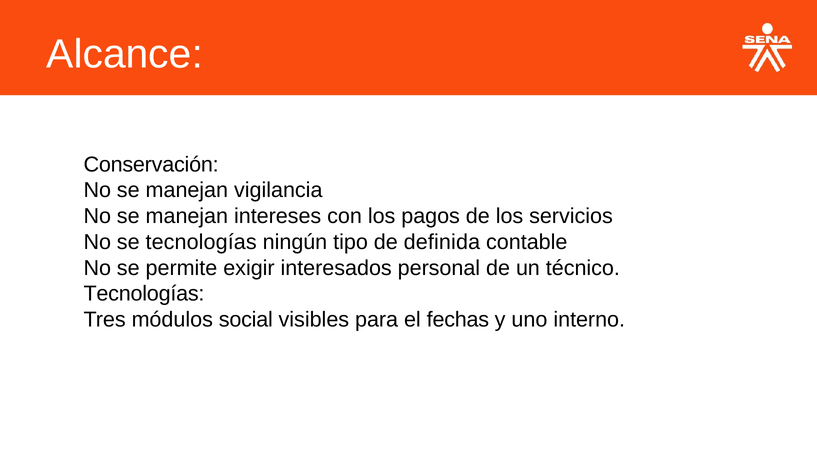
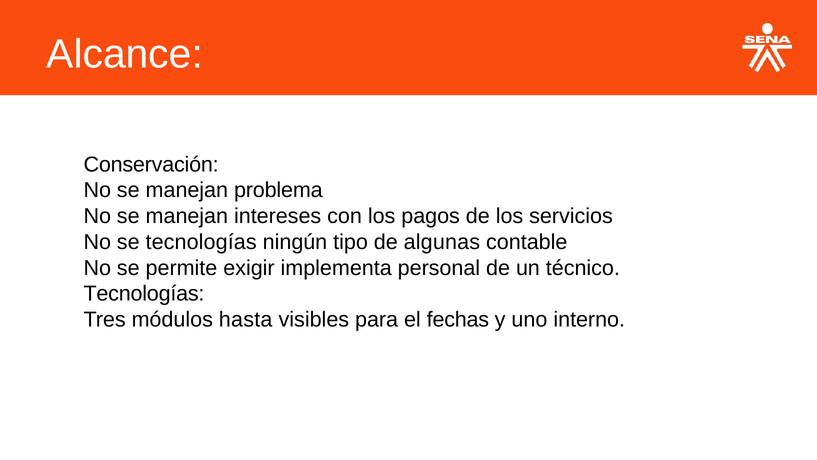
vigilancia: vigilancia -> problema (278, 190)
definida: definida -> algunas (442, 242)
interesados: interesados -> implementa (336, 268)
social: social -> hasta (246, 319)
